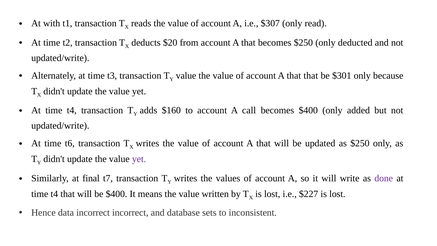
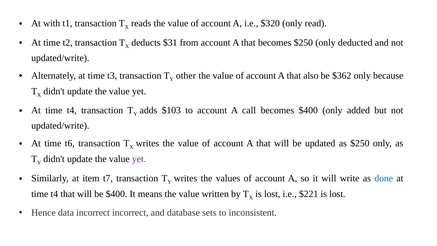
$307: $307 -> $320 (270, 23)
$20: $20 -> $31 (170, 43)
value: value -> other (186, 76)
that that: that -> also (311, 76)
$301: $301 -> $362 (342, 76)
$160: $160 -> $103 (171, 110)
final: final -> item (91, 178)
done colour: purple -> blue (384, 178)
$227: $227 -> $221 (309, 194)
